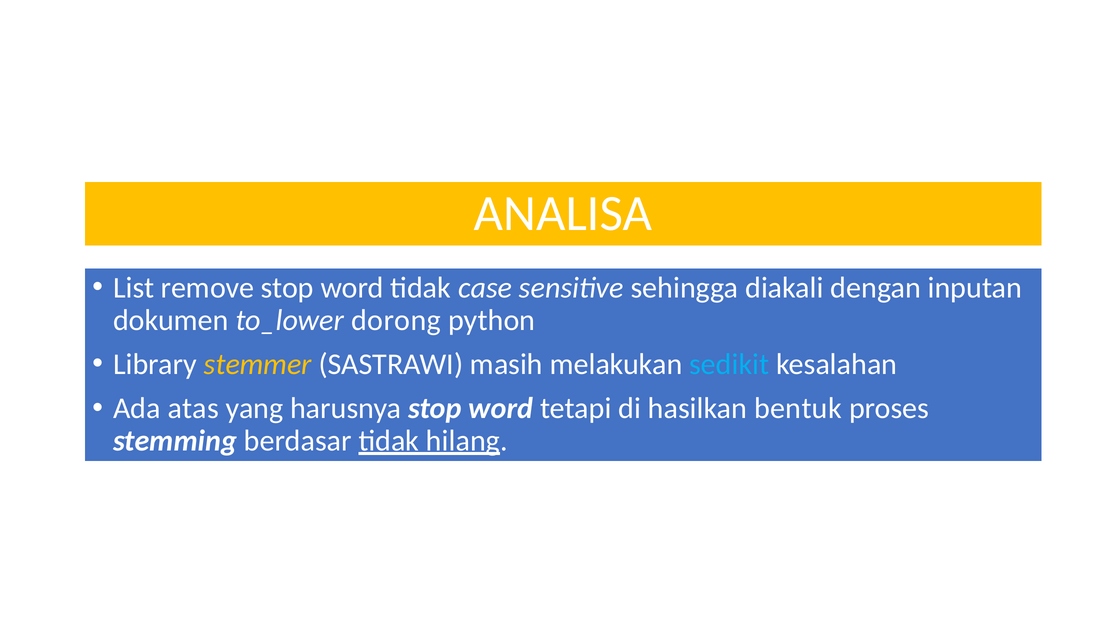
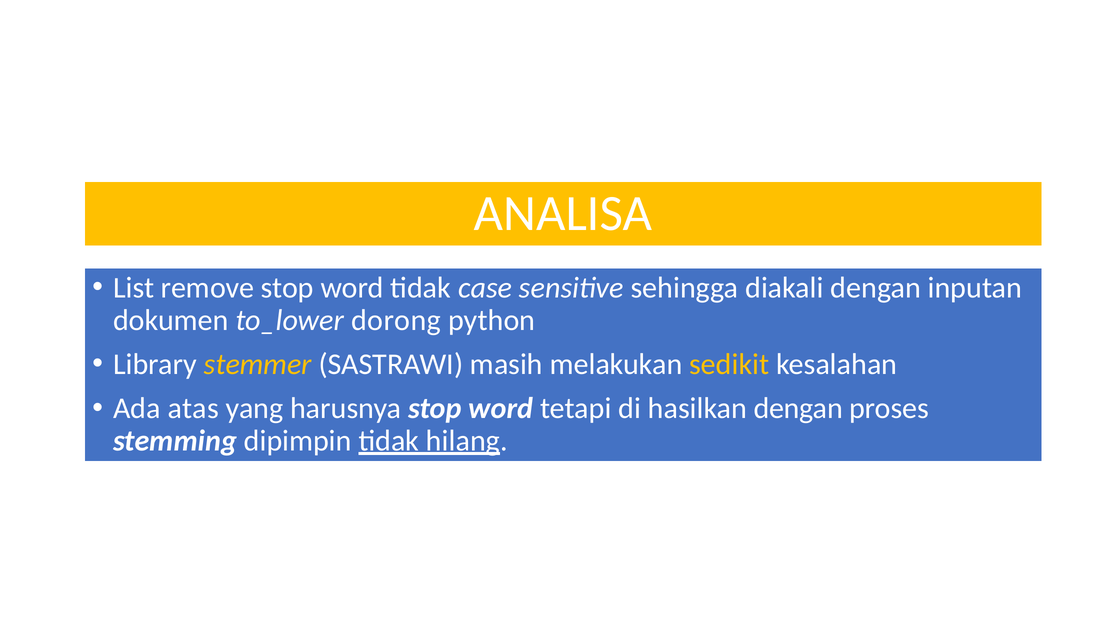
sedikit colour: light blue -> yellow (729, 364)
hasilkan bentuk: bentuk -> dengan (798, 408)
berdasar: berdasar -> dipimpin (298, 441)
